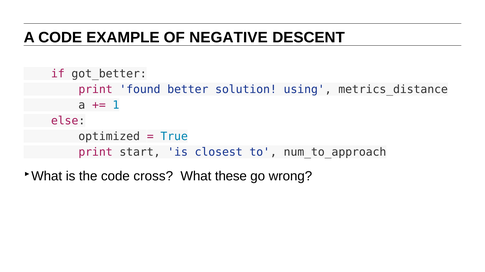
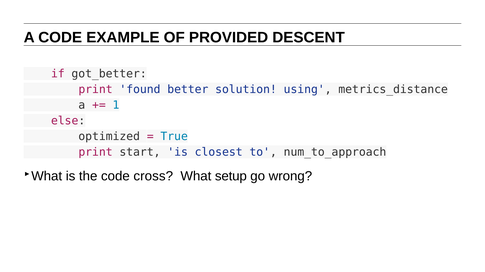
NEGATIVE: NEGATIVE -> PROVIDED (229, 38)
these: these -> setup (231, 176)
